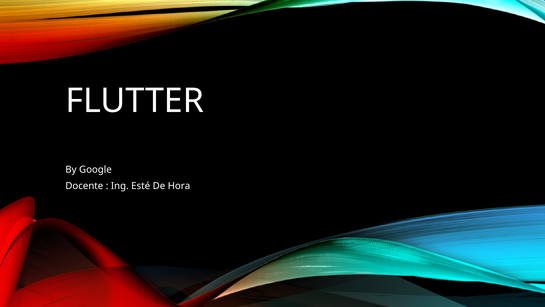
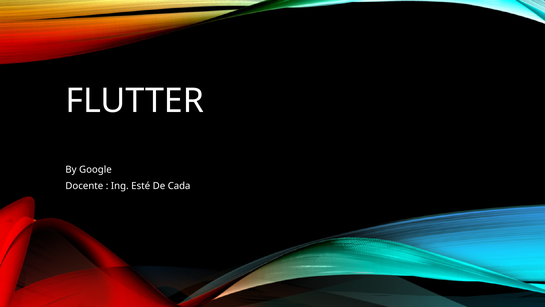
Hora: Hora -> Cada (179, 186)
